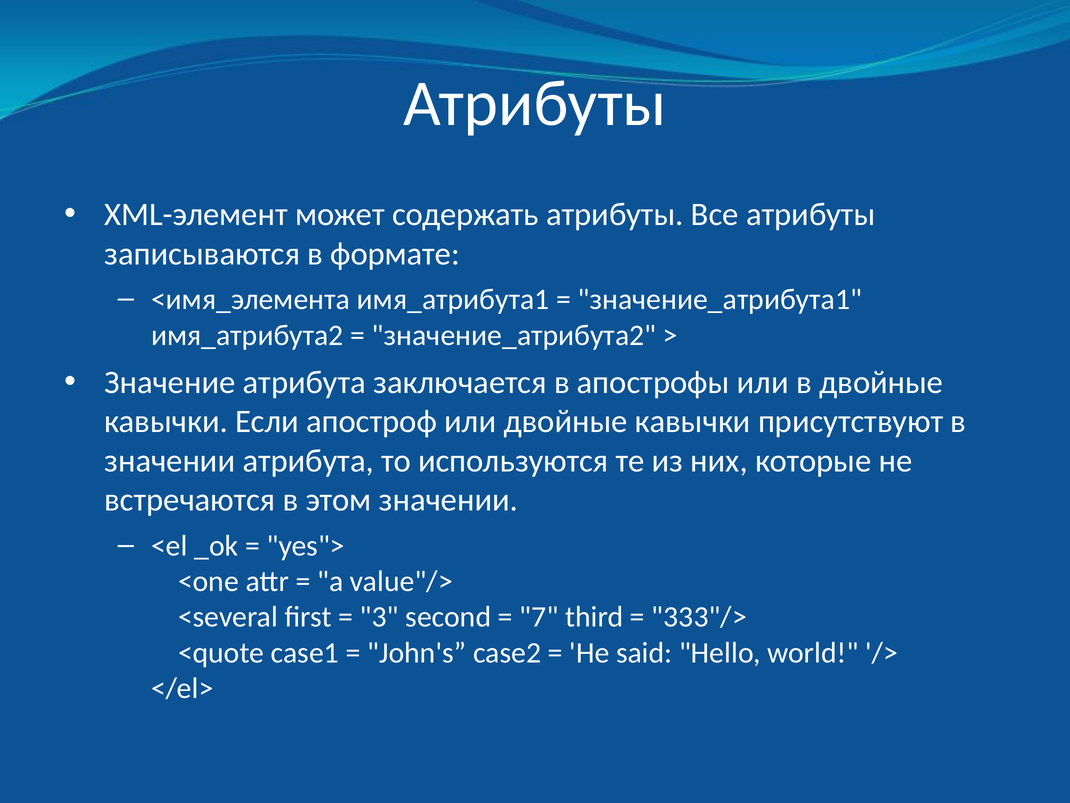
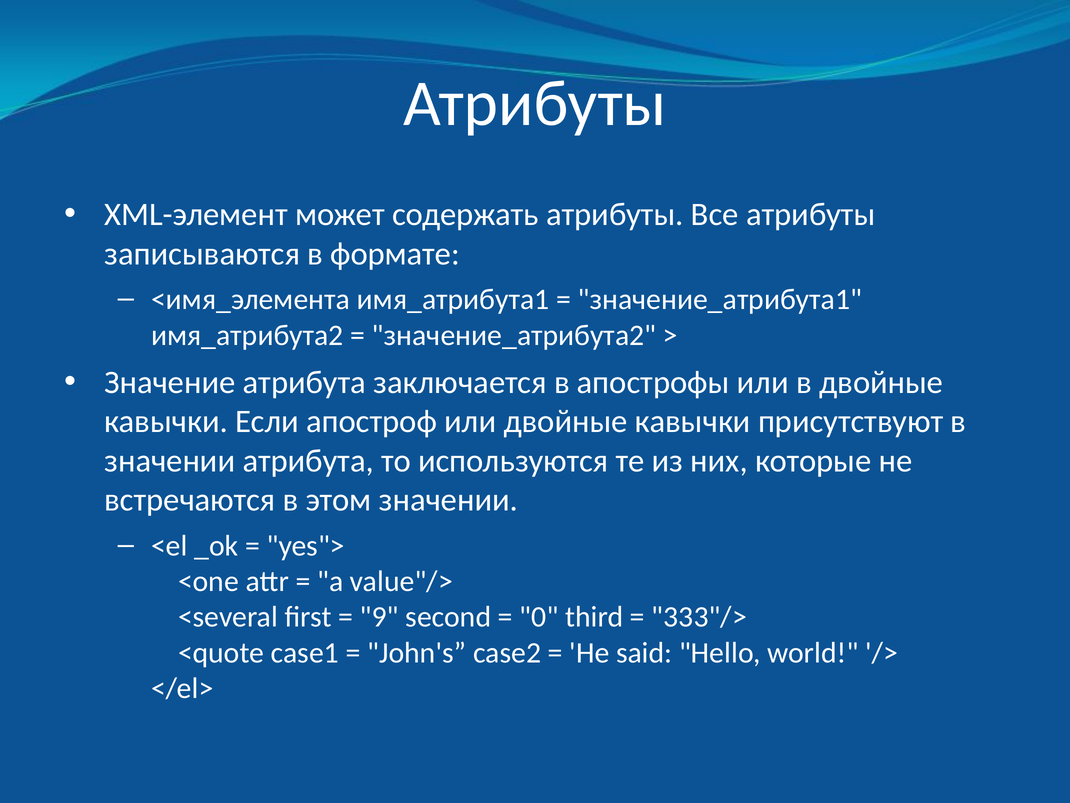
3: 3 -> 9 (379, 617)
7: 7 -> 0 (539, 617)
